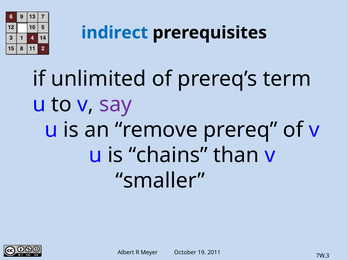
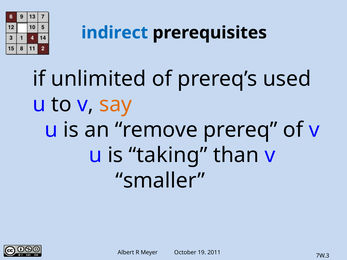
term: term -> used (287, 79)
say colour: purple -> orange (116, 104)
chains: chains -> taking (168, 155)
